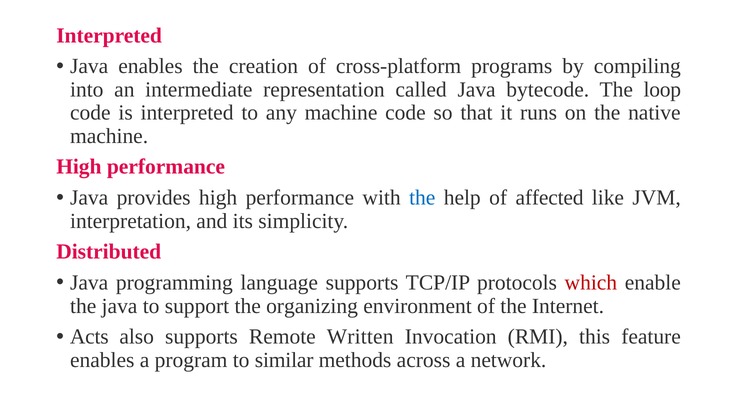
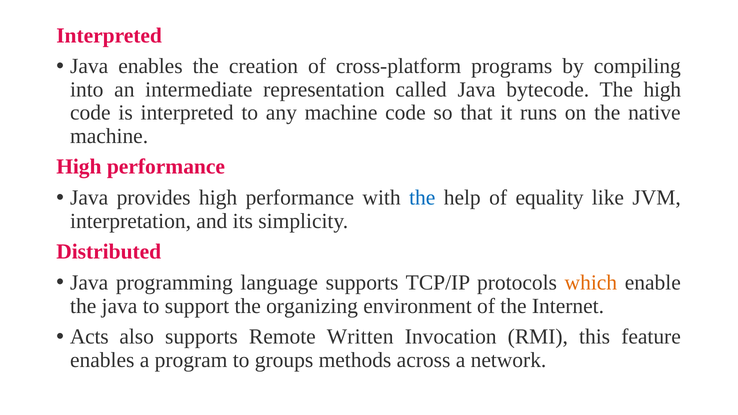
The loop: loop -> high (662, 90)
affected: affected -> equality (550, 198)
which colour: red -> orange (591, 283)
similar: similar -> groups (284, 360)
